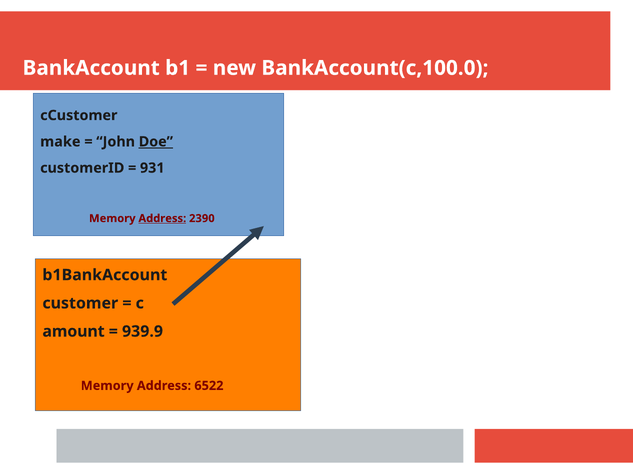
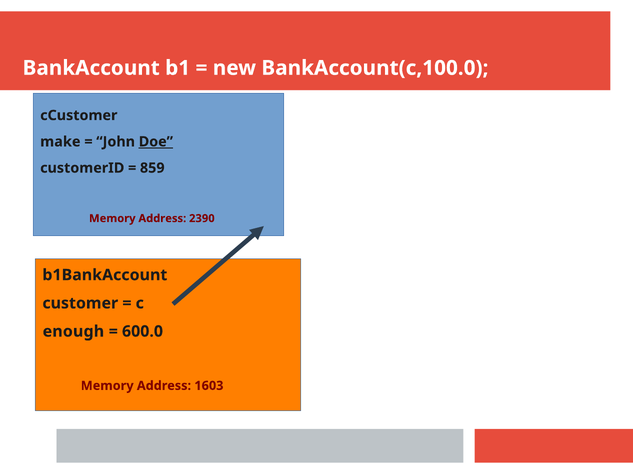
931: 931 -> 859 (152, 168)
Address underline: present -> none (162, 219)
amount: amount -> enough (73, 332)
939.9: 939.9 -> 600.0 (142, 332)
6522: 6522 -> 1603 (209, 386)
